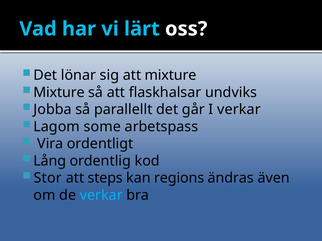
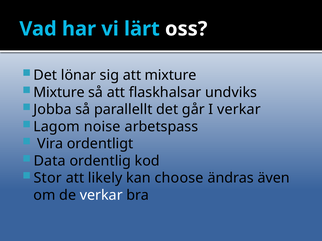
some: some -> noise (102, 127)
Lång: Lång -> Data (50, 161)
steps: steps -> likely (105, 178)
regions: regions -> choose (179, 178)
verkar colour: light blue -> white (101, 196)
